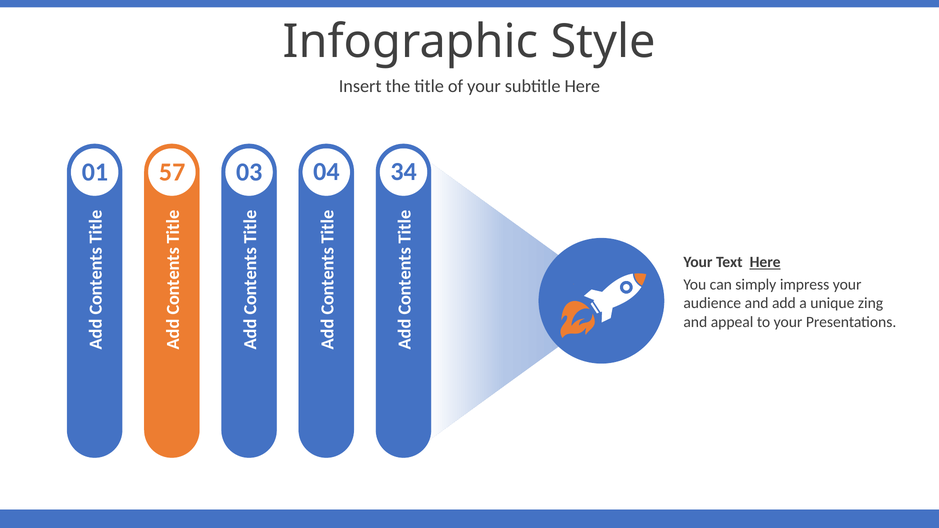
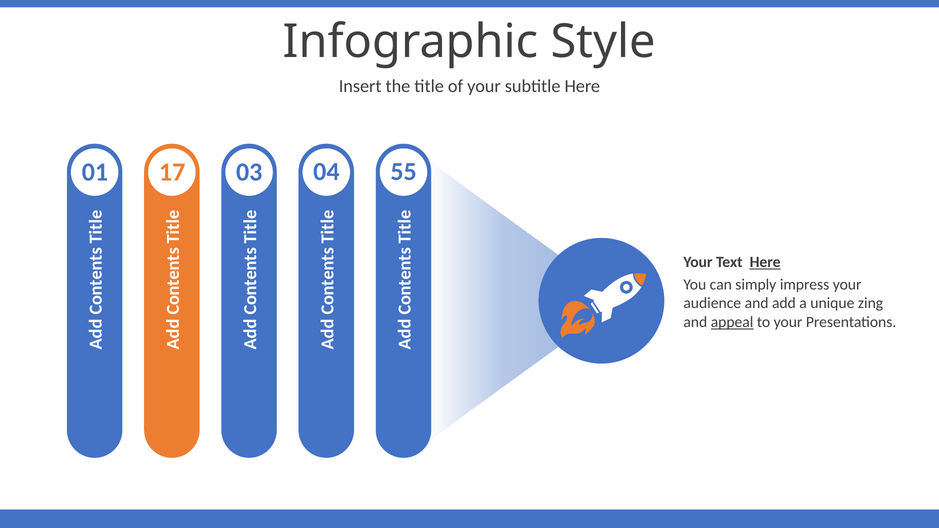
57: 57 -> 17 (172, 172)
34: 34 -> 55 (404, 172)
appeal underline: none -> present (732, 322)
